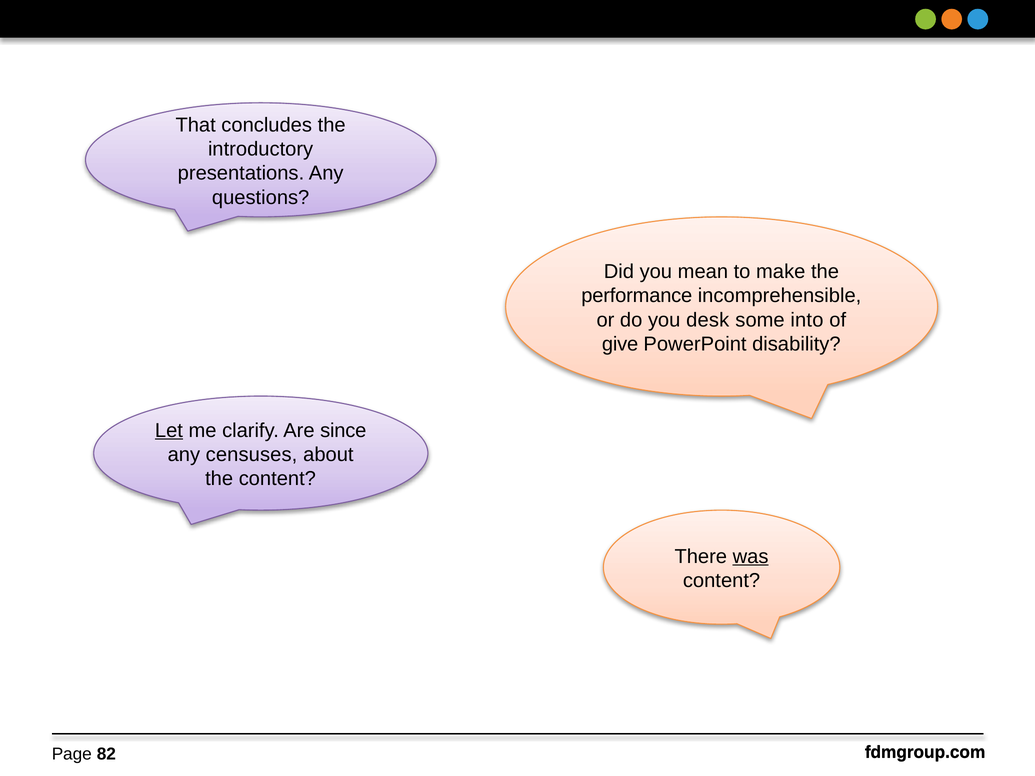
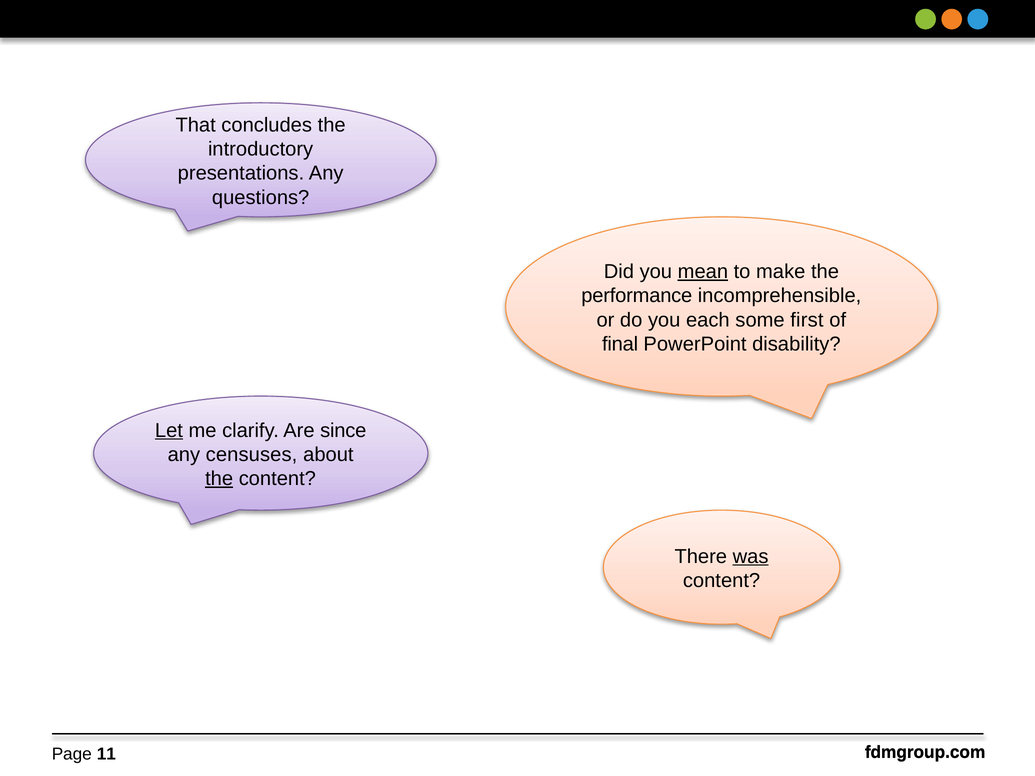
mean underline: none -> present (703, 272)
desk: desk -> each (708, 320)
into: into -> first (807, 320)
give: give -> final (620, 344)
the underline: none -> present (219, 479)
82: 82 -> 11 (106, 754)
